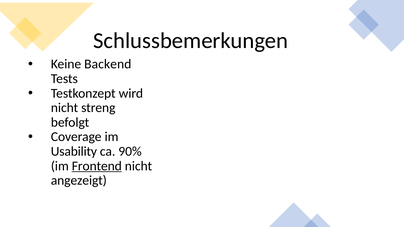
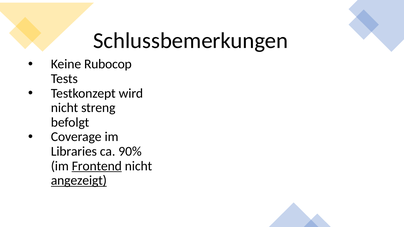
Backend: Backend -> Rubocop (108, 64)
Usability: Usability -> Libraries (74, 152)
angezeigt underline: none -> present (79, 181)
